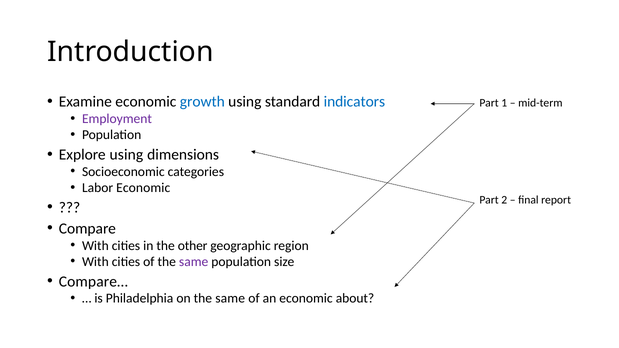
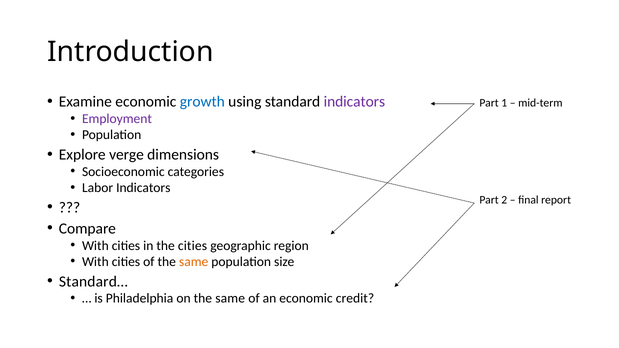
indicators colour: blue -> purple (354, 102)
Explore using: using -> verge (127, 155)
Labor Economic: Economic -> Indicators (143, 188)
the other: other -> cities (192, 246)
same colour: purple -> orange (194, 262)
Compare…: Compare… -> Standard… (93, 282)
about: about -> credit (355, 299)
